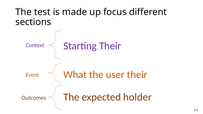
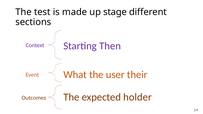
focus: focus -> stage (115, 12)
Starting Their: Their -> Then (110, 46)
